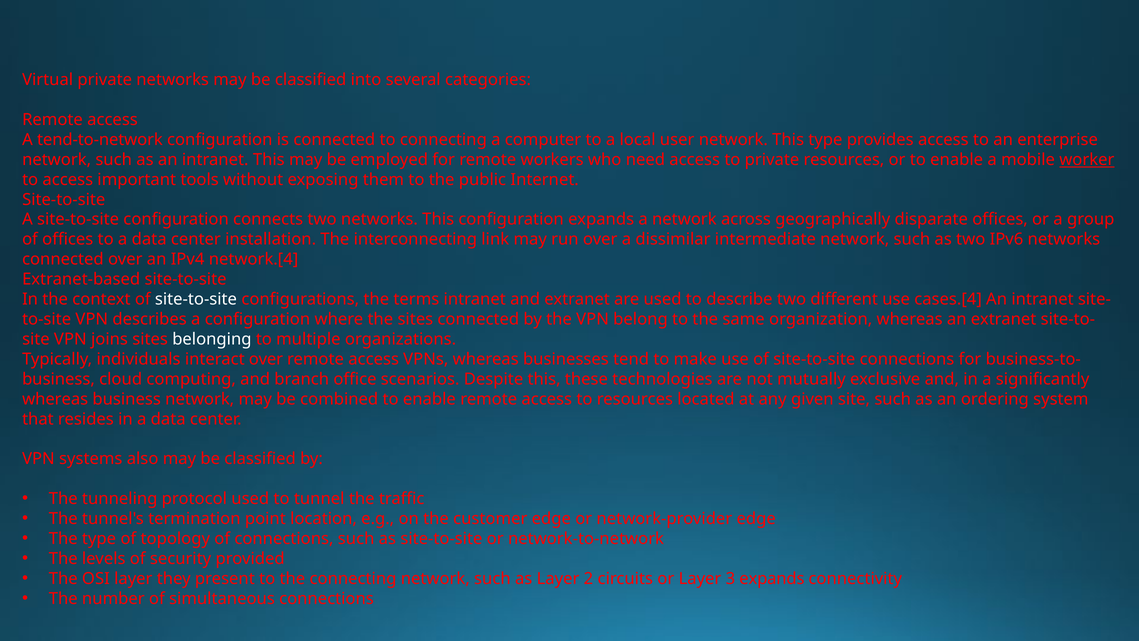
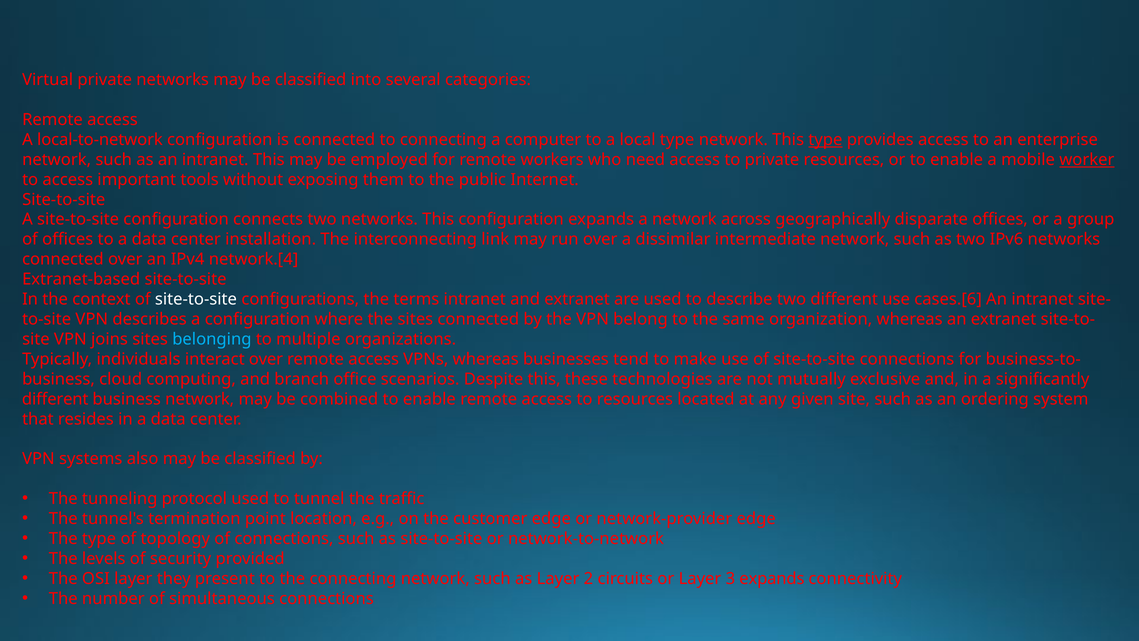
tend-to-network: tend-to-network -> local-to-network (100, 140)
local user: user -> type (677, 140)
type underline: none -> present (825, 140)
cases.[4: cases.[4 -> cases.[6 (948, 299)
belonging colour: white -> light blue (212, 339)
whereas: whereas -> different (55, 399)
